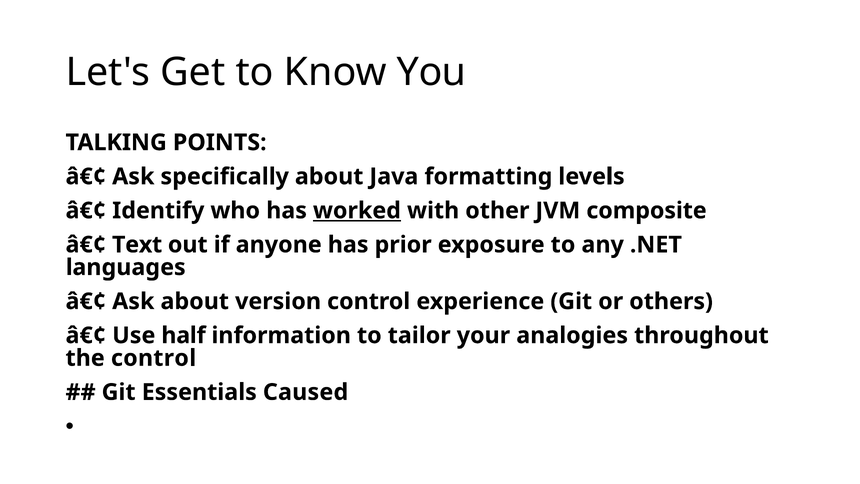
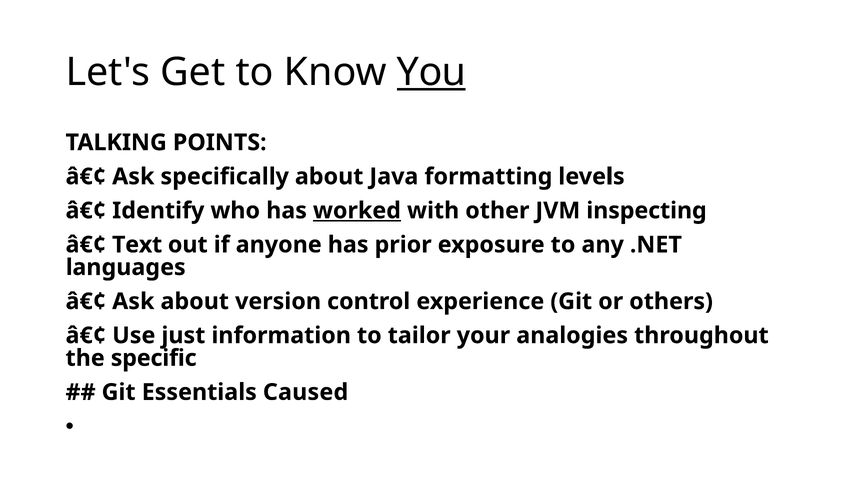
You underline: none -> present (431, 72)
composite: composite -> inspecting (647, 211)
half: half -> just (183, 335)
the control: control -> specific (154, 358)
